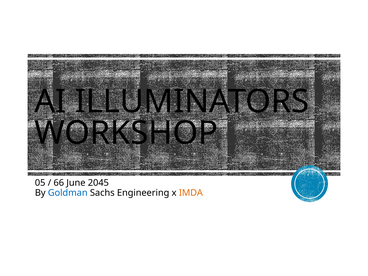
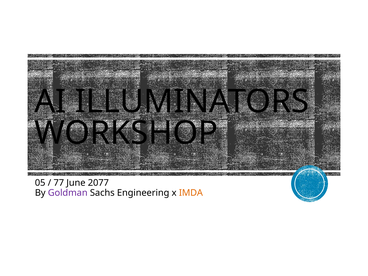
66: 66 -> 77 (59, 183)
2045: 2045 -> 2077 (98, 183)
Goldman colour: blue -> purple (68, 193)
